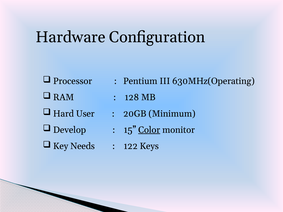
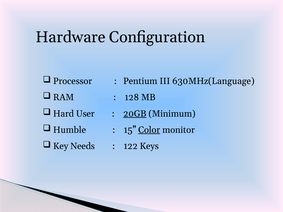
630MHz(Operating: 630MHz(Operating -> 630MHz(Language (213, 81)
20GB underline: none -> present (135, 114)
Develop: Develop -> Humble (70, 130)
